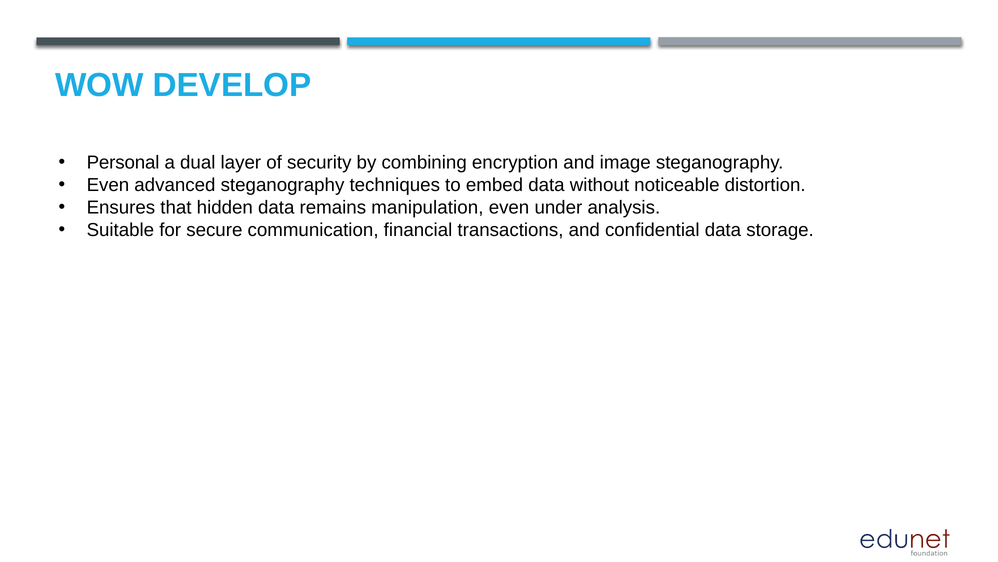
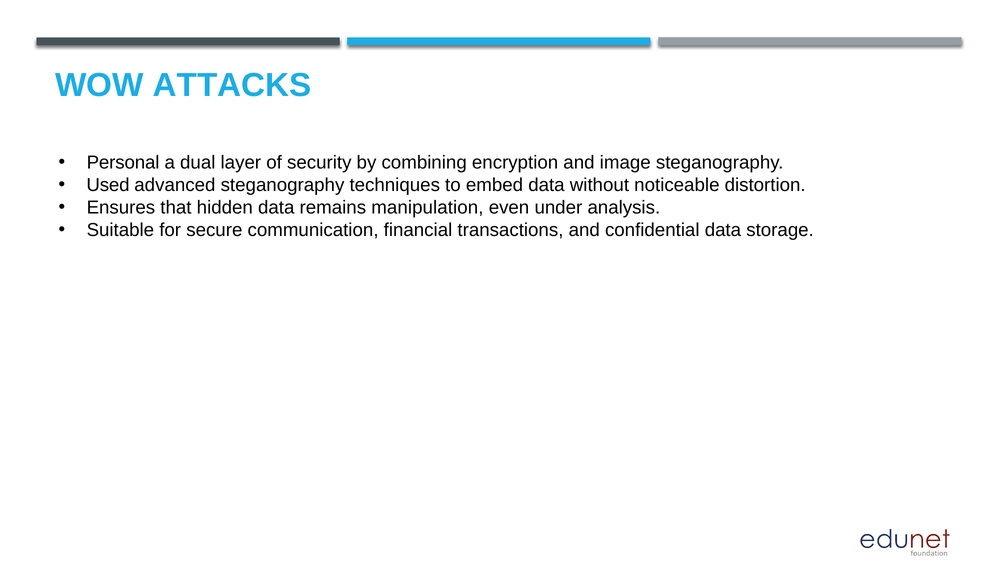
DEVELOP: DEVELOP -> ATTACKS (232, 85)
Even: Even -> Used (108, 185)
